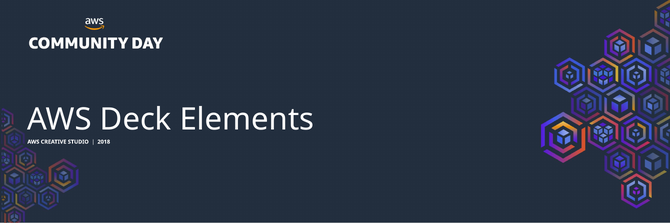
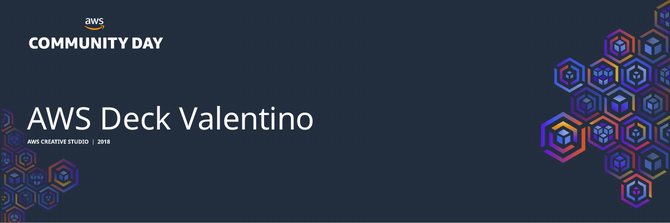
Elements: Elements -> Valentino (247, 120)
